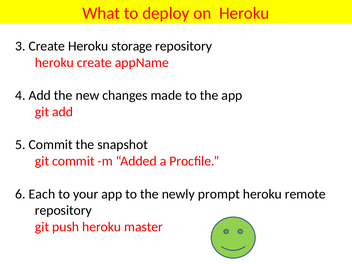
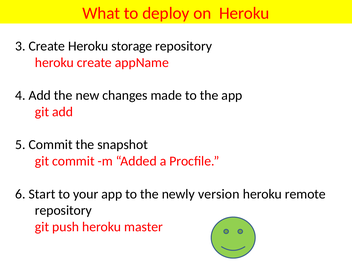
Each: Each -> Start (42, 194)
prompt: prompt -> version (219, 194)
